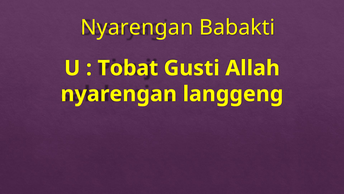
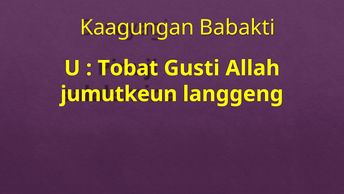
Nyarengan: Nyarengan -> Kaagungan (137, 28)
nyarengan: nyarengan -> jumutkeun (119, 94)
